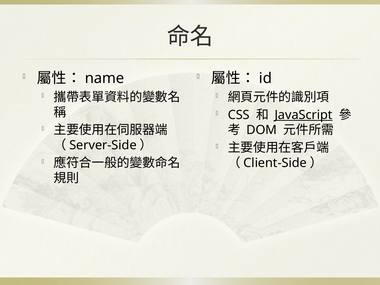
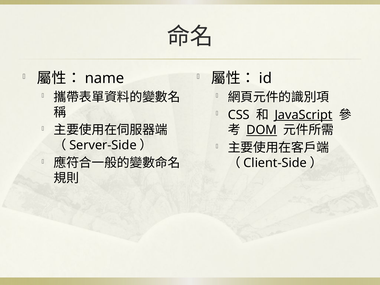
DOM underline: none -> present (262, 130)
